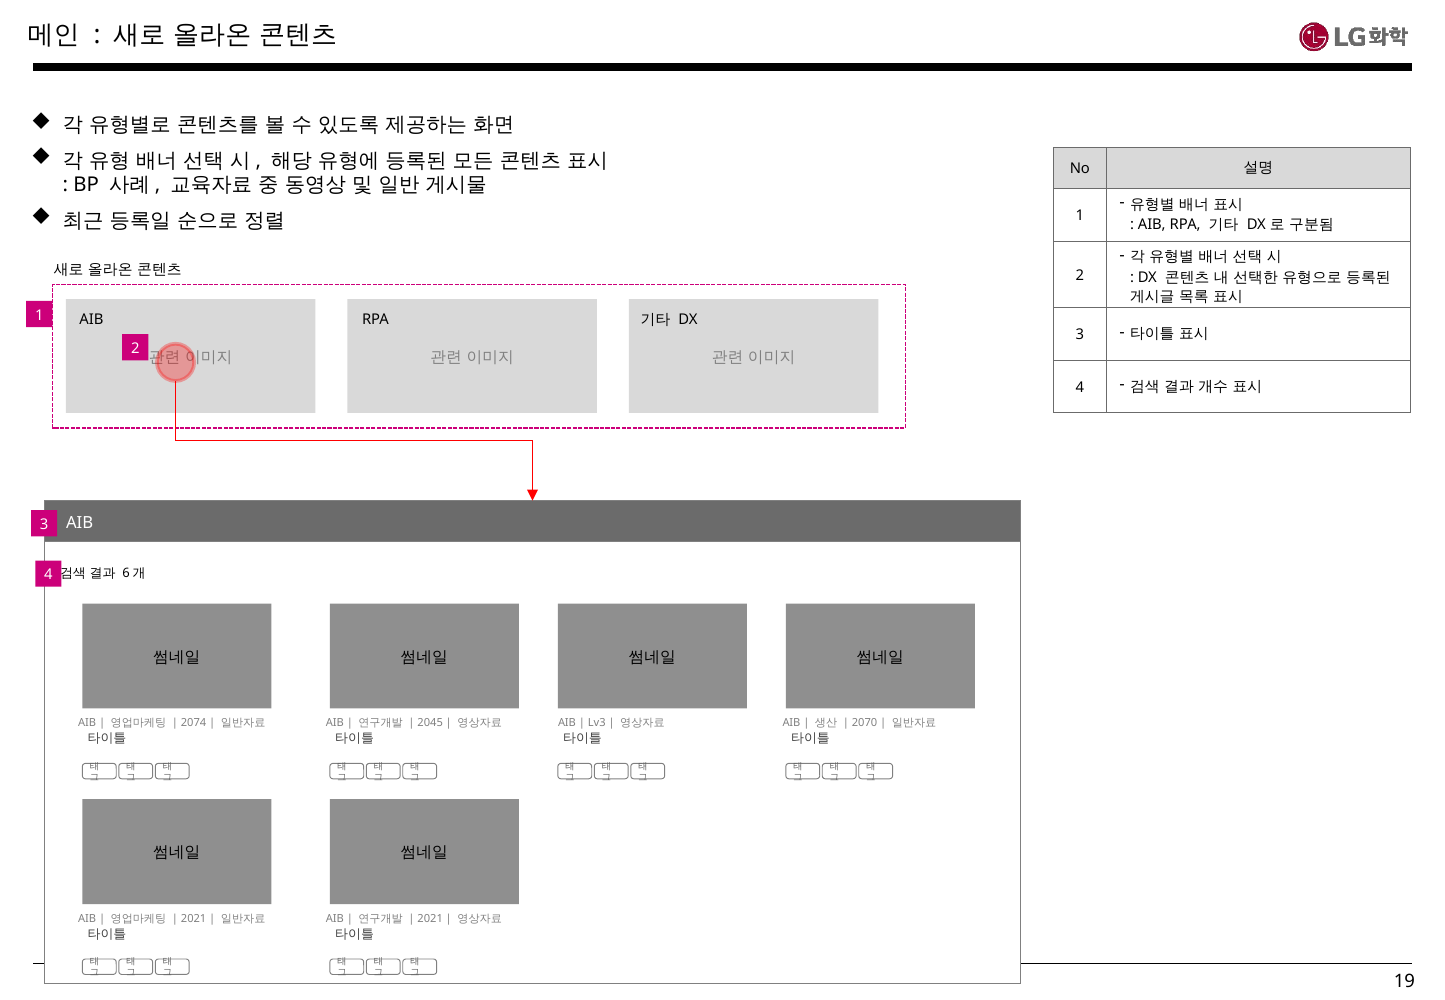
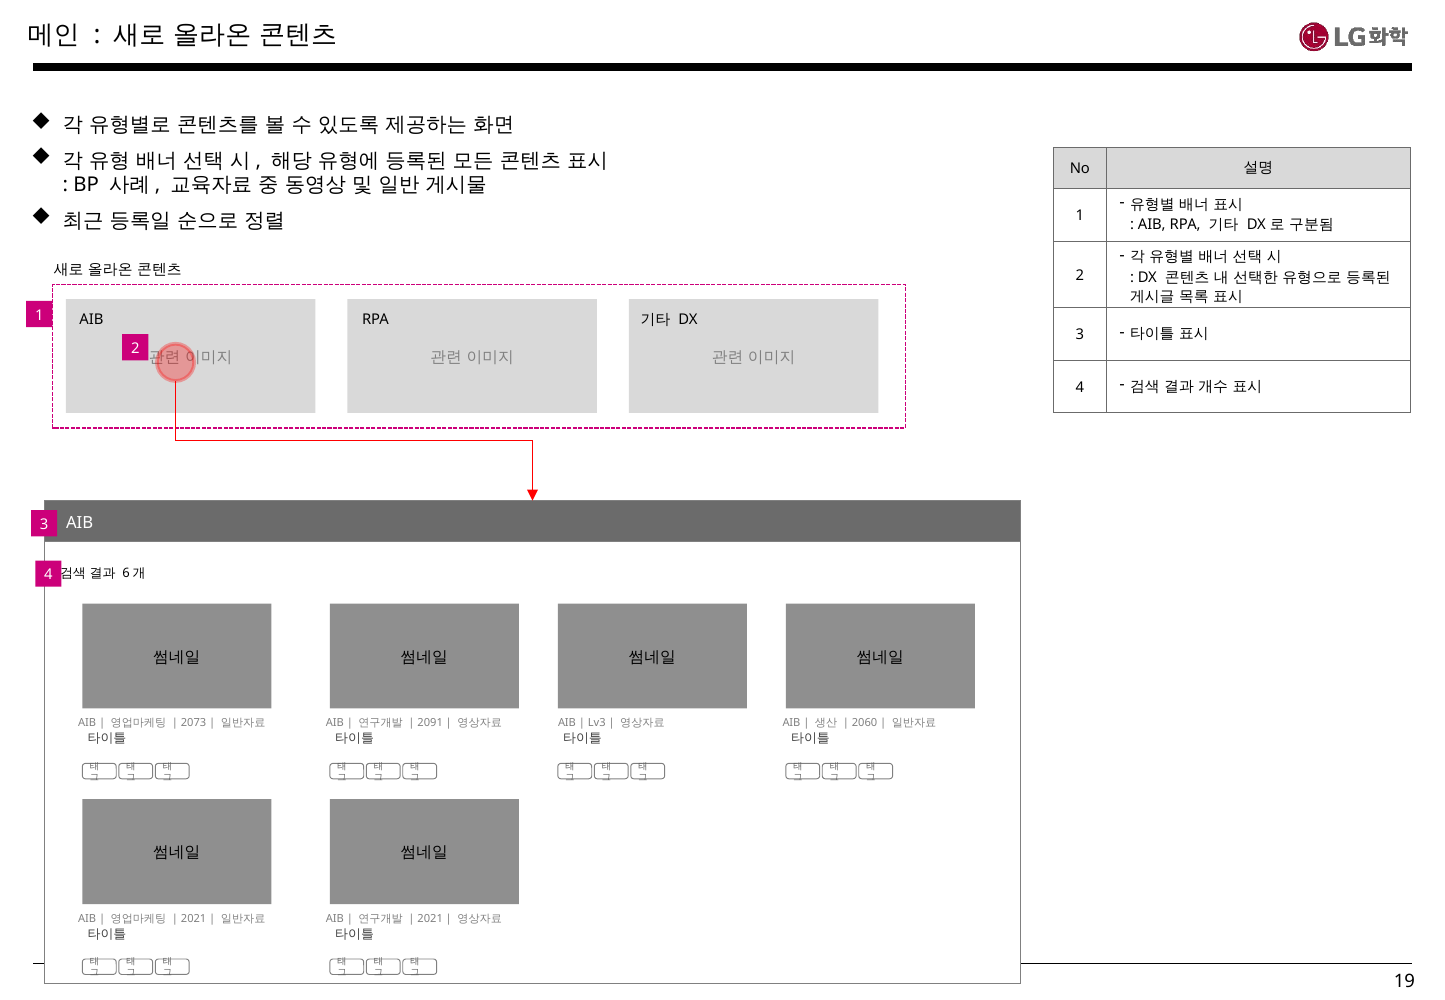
2074: 2074 -> 2073 (194, 723)
2045: 2045 -> 2091 (430, 723)
2070: 2070 -> 2060 (865, 723)
